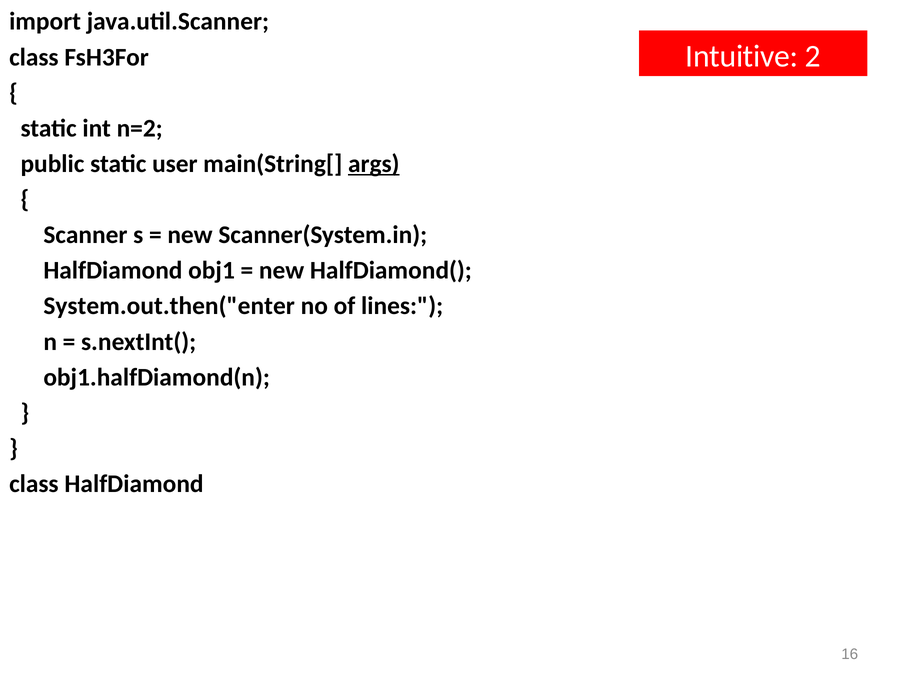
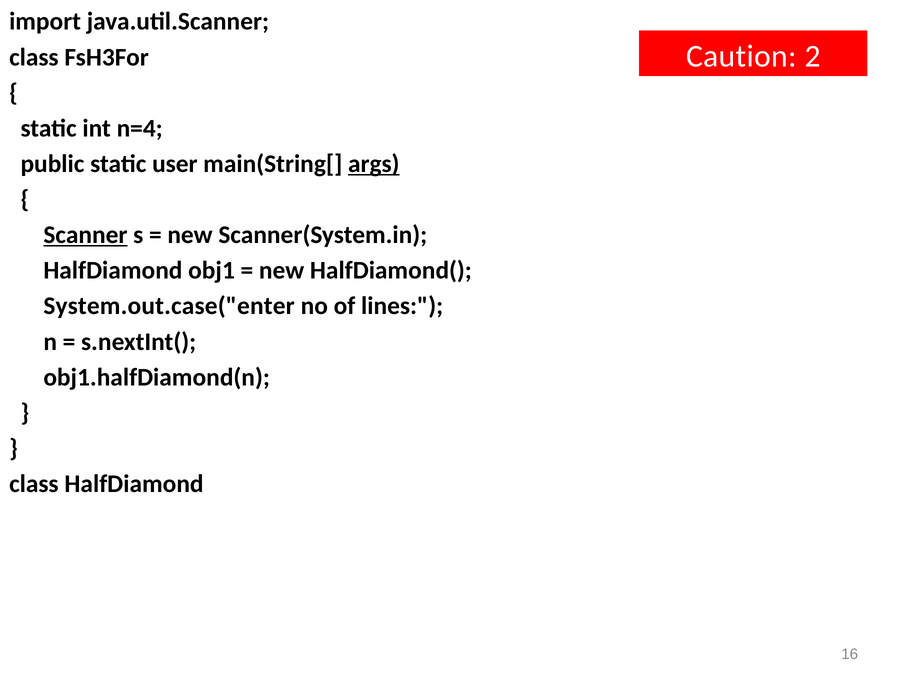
Intuitive: Intuitive -> Caution (741, 56)
n=2: n=2 -> n=4 (140, 128)
Scanner underline: none -> present (85, 235)
System.out.then("enter: System.out.then("enter -> System.out.case("enter (169, 306)
